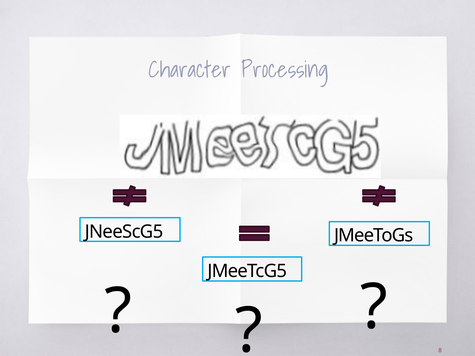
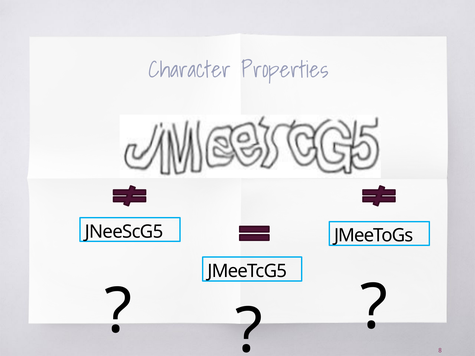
Processing: Processing -> Properties (285, 70)
